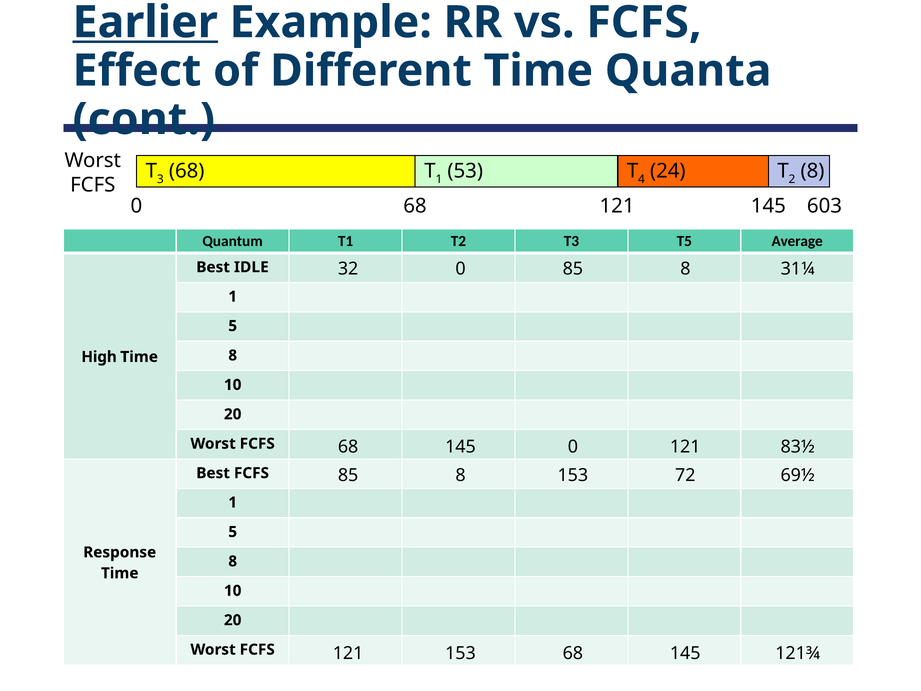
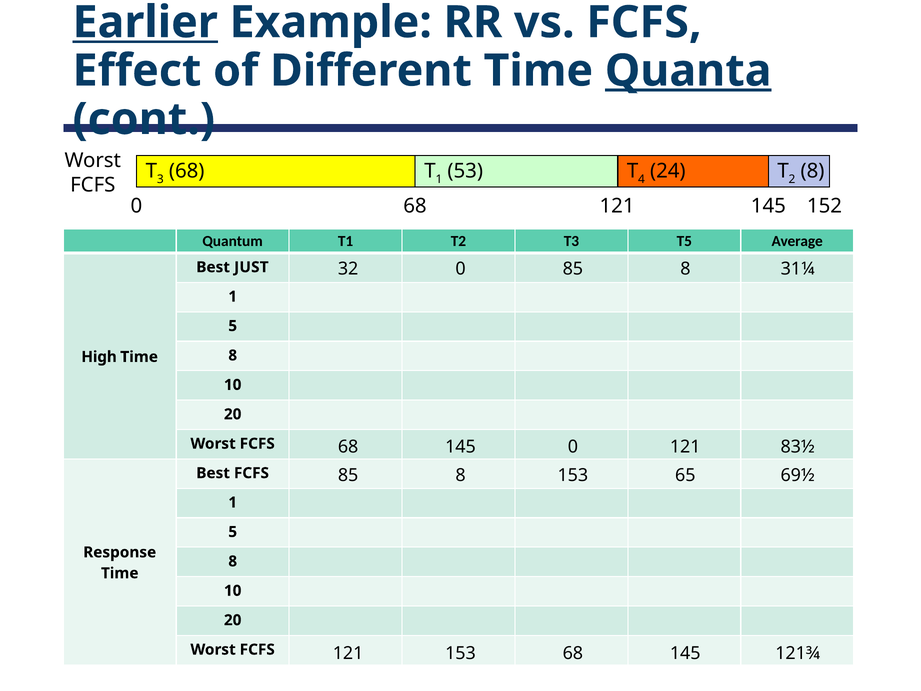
Quanta underline: none -> present (688, 71)
603: 603 -> 152 (825, 206)
IDLE: IDLE -> JUST (251, 267)
72: 72 -> 65 (685, 475)
